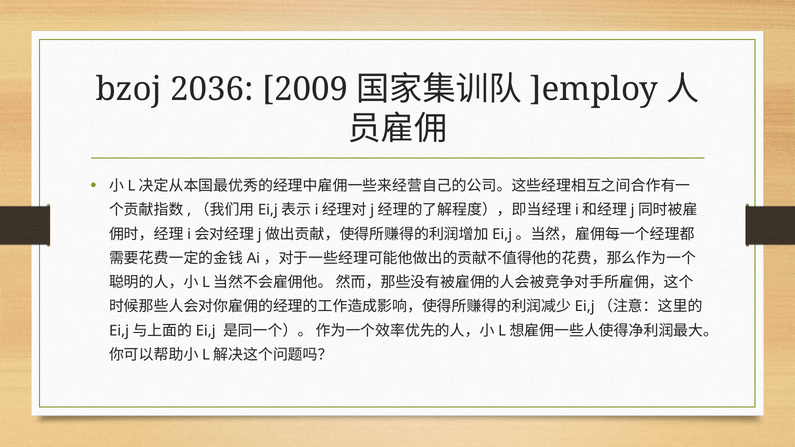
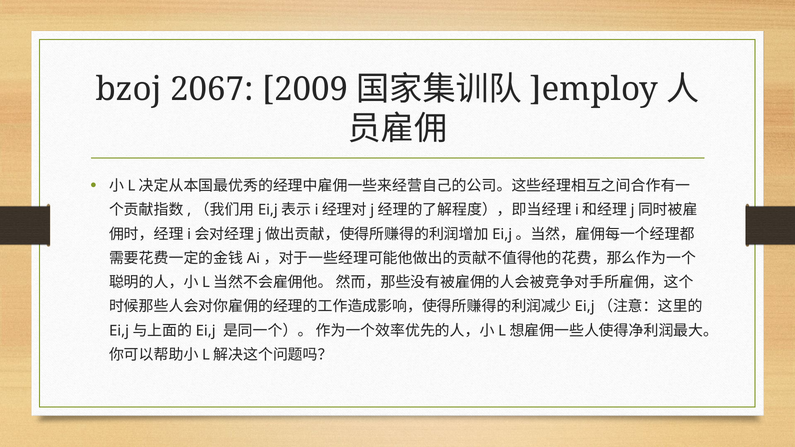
2036: 2036 -> 2067 (212, 89)
